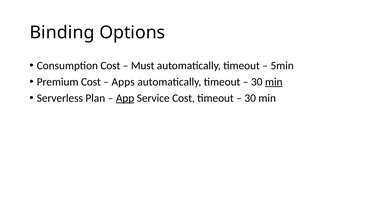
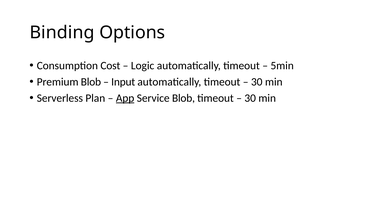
Must: Must -> Logic (143, 65)
Premium Cost: Cost -> Blob (91, 82)
Apps: Apps -> Input (123, 82)
min underline: present -> none (274, 82)
Service Cost: Cost -> Blob (183, 98)
